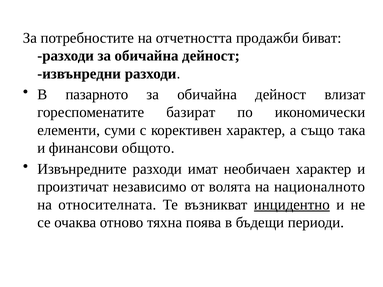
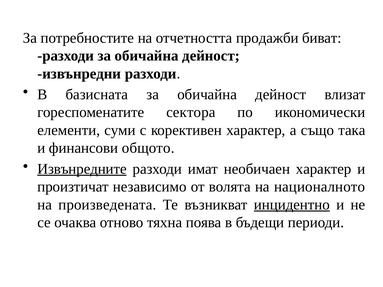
пазарното: пазарното -> базисната (97, 95)
базират: базират -> сектора (191, 112)
Извънредните underline: none -> present (82, 169)
относителната: относителната -> произведената (107, 205)
